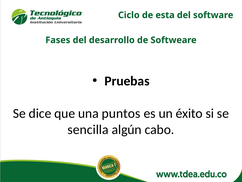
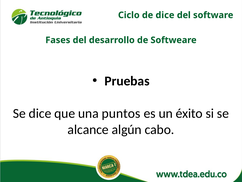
de esta: esta -> dice (165, 15)
sencilla: sencilla -> alcance (88, 129)
